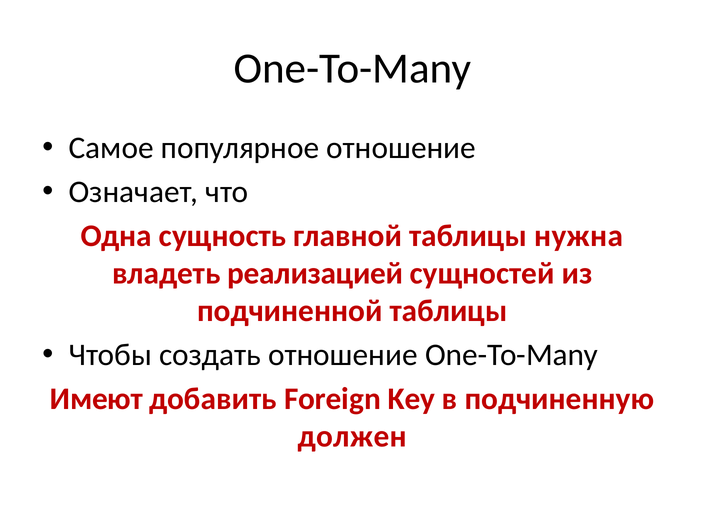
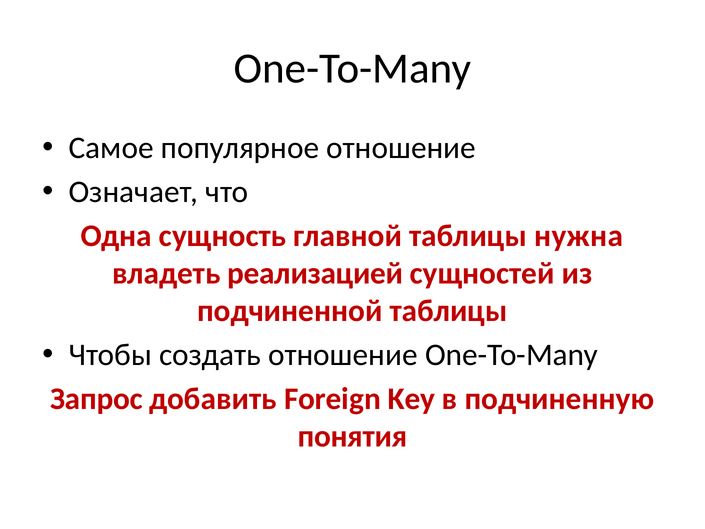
Имеют: Имеют -> Запрос (96, 399)
должен: должен -> понятия (353, 436)
